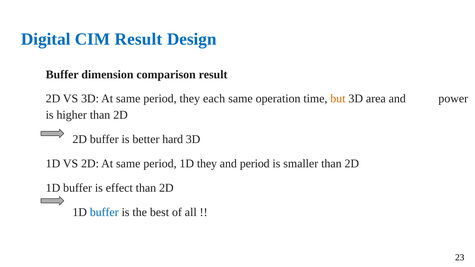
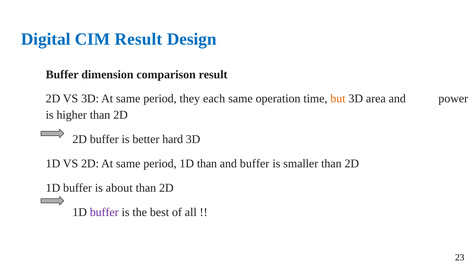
1D they: they -> than (207, 164)
and period: period -> buffer (255, 164)
effect: effect -> about (119, 188)
buffer colour: blue -> purple (104, 212)
